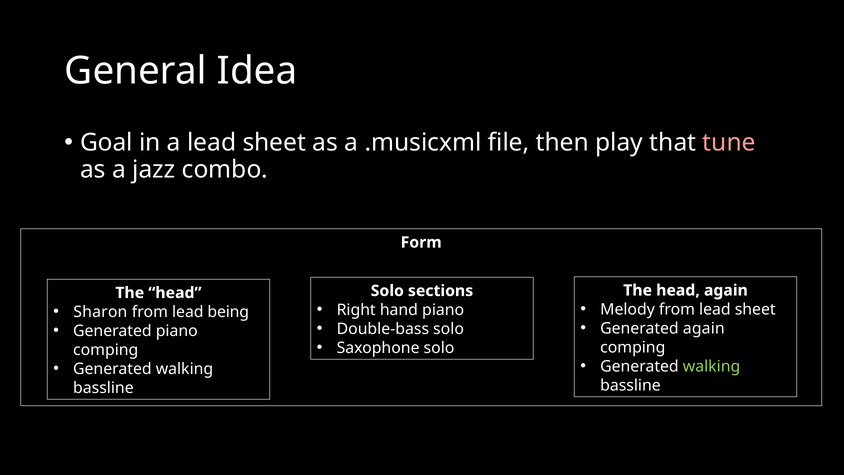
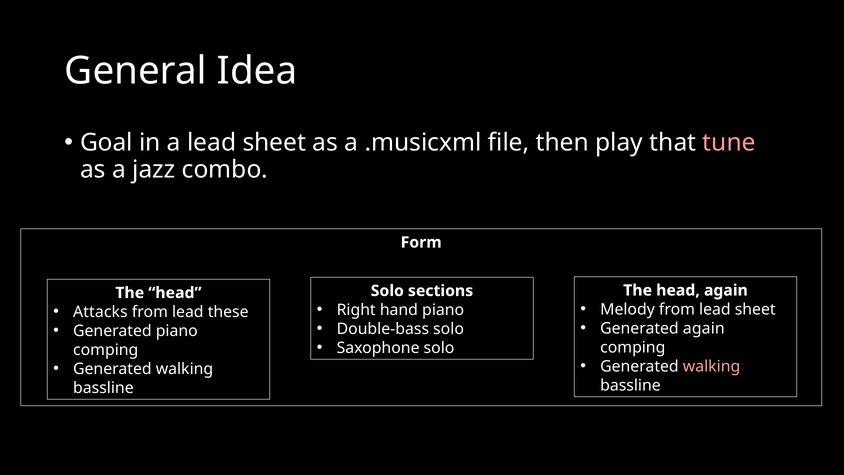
Sharon: Sharon -> Attacks (100, 312)
being: being -> these (228, 312)
walking colour: light green -> pink (712, 366)
